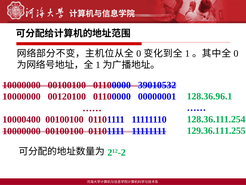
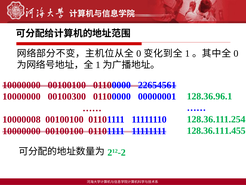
39010532: 39010532 -> 22654561 (157, 85)
00120100: 00120100 -> 00100300 (67, 96)
10000400: 10000400 -> 10000008 (22, 119)
129.36.111.255: 129.36.111.255 -> 128.36.111.455 (216, 130)
